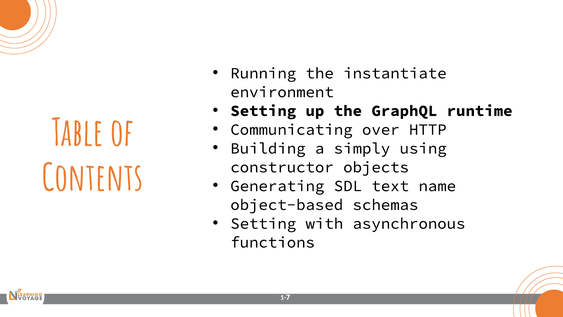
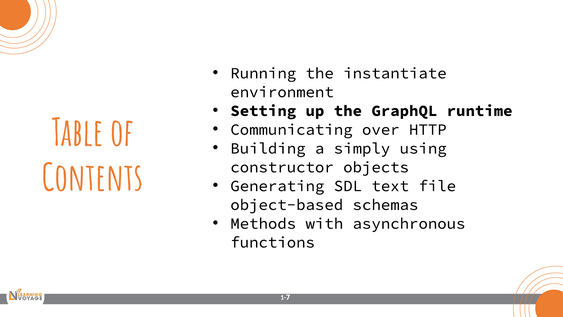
name: name -> file (437, 186)
Setting: Setting -> Methods (263, 223)
